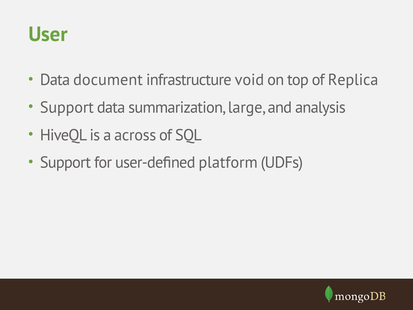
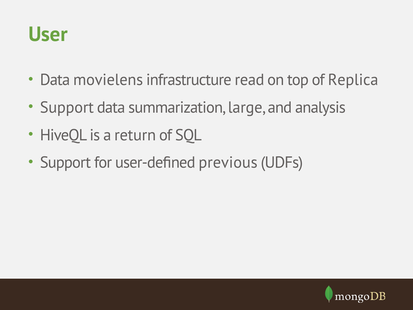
document: document -> movielens (108, 80)
void: void -> read (250, 80)
across: across -> return (135, 135)
platform: platform -> previous (228, 163)
